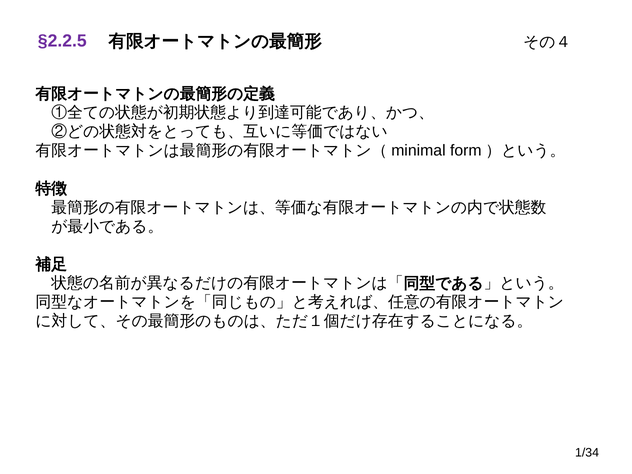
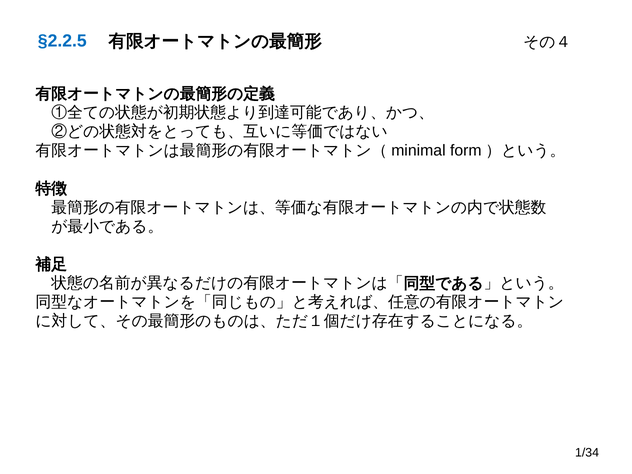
§2.2.5 colour: purple -> blue (62, 41)
